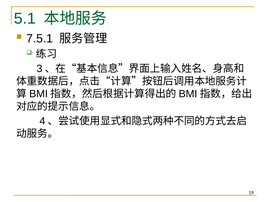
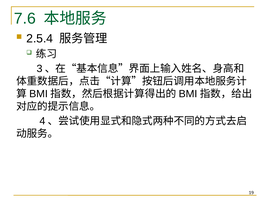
5.1: 5.1 -> 7.6 (25, 19)
7.5.1: 7.5.1 -> 2.5.4 (40, 39)
